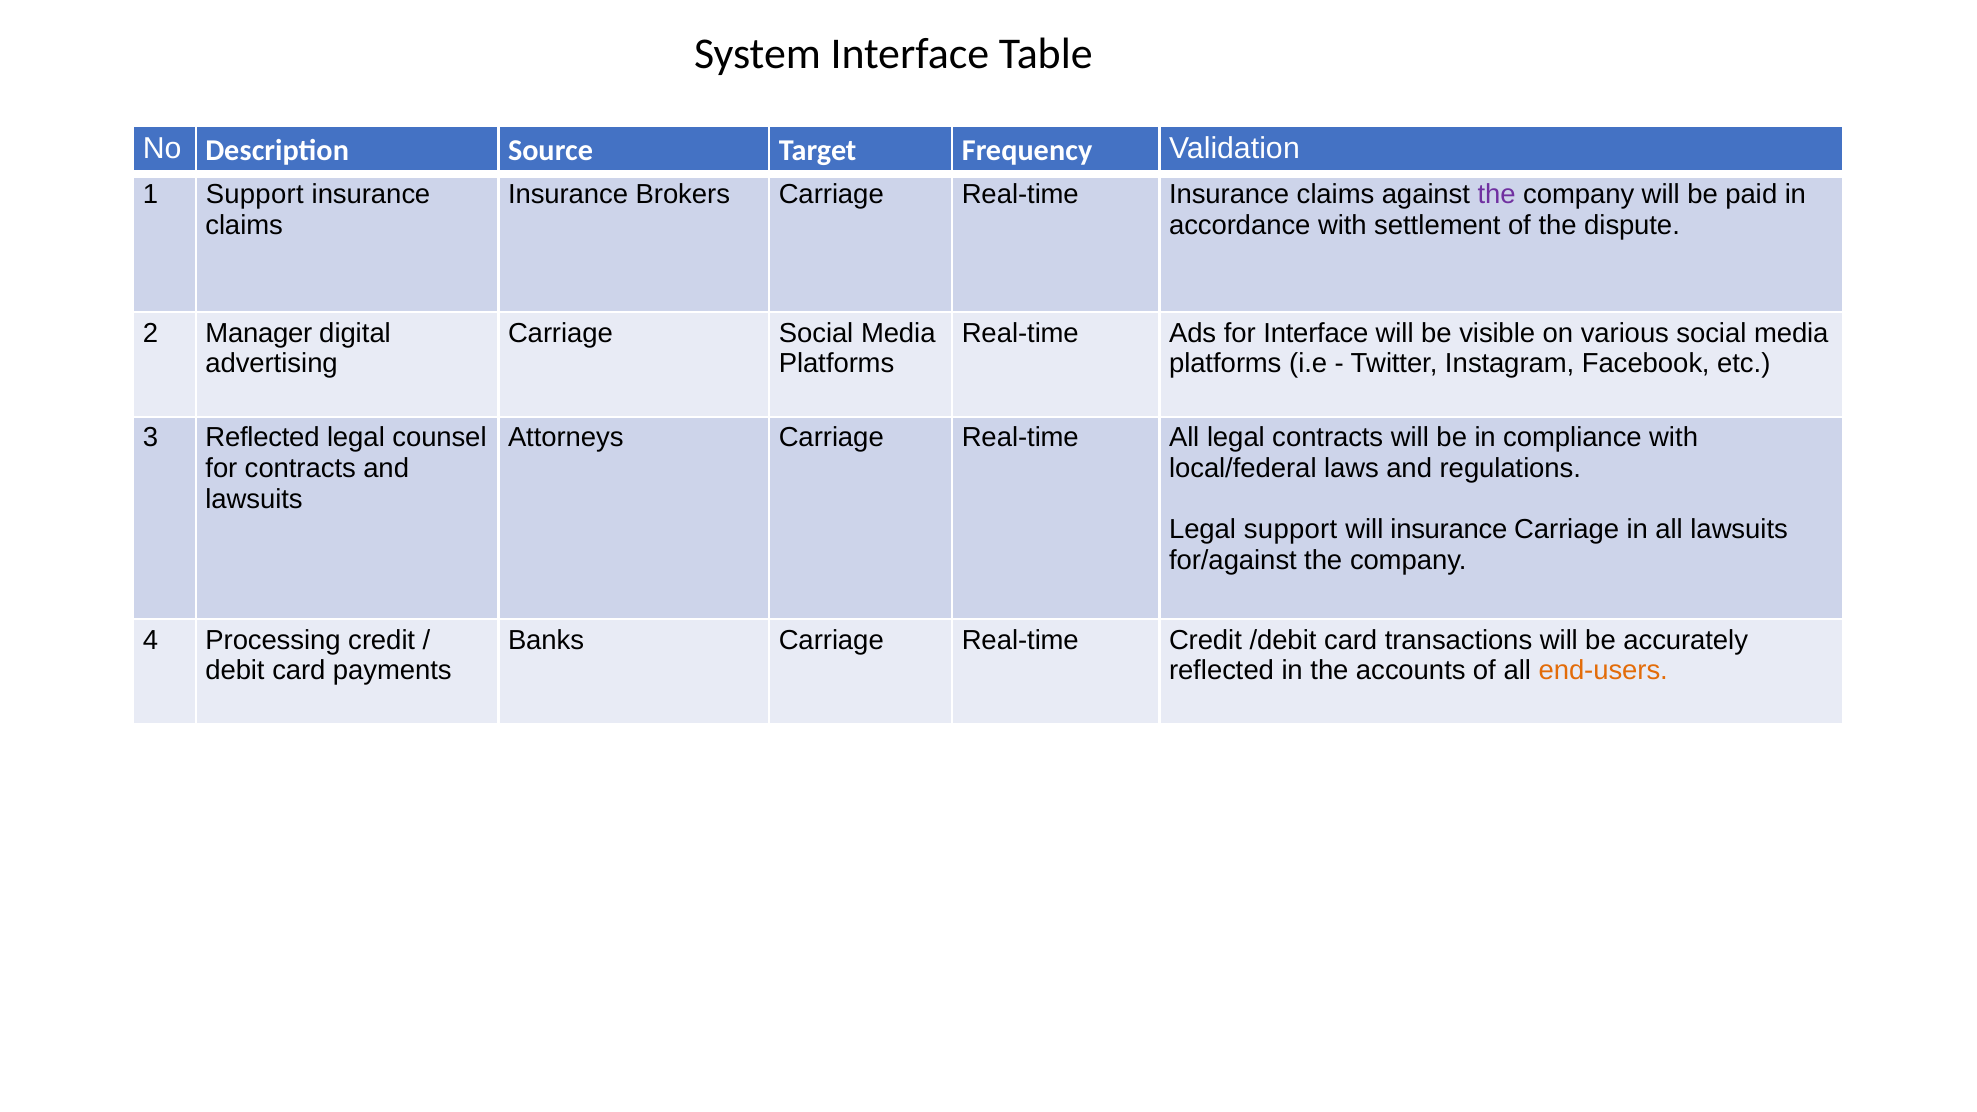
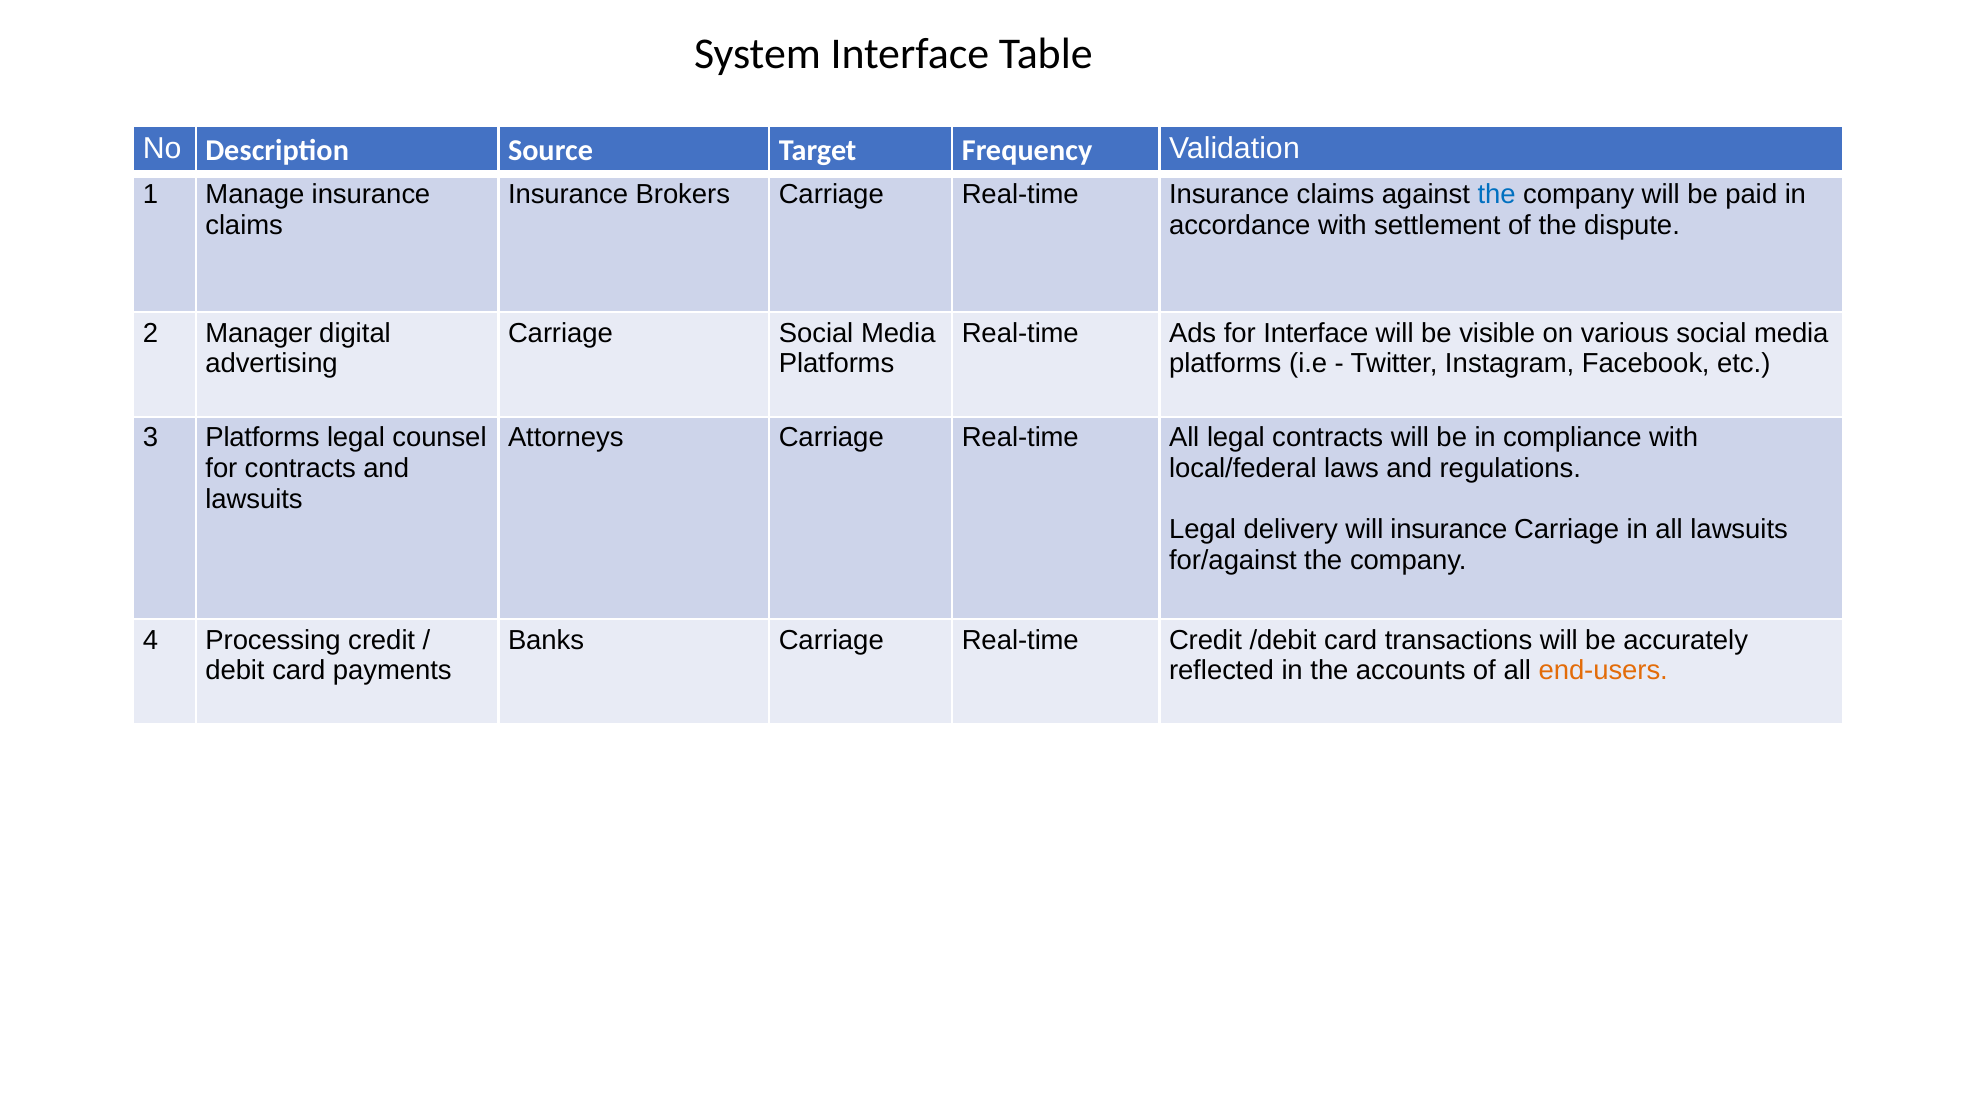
1 Support: Support -> Manage (255, 195)
the colour: purple -> blue (1497, 195)
3 Reflected: Reflected -> Platforms (263, 438)
Legal support: support -> delivery (1291, 530)
